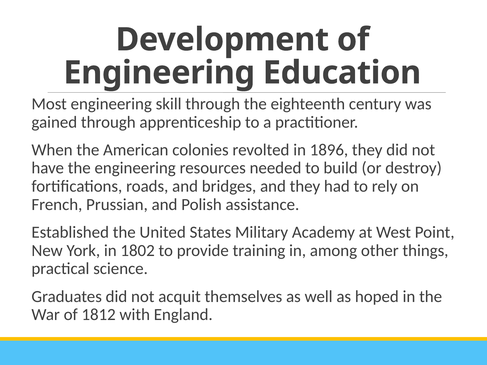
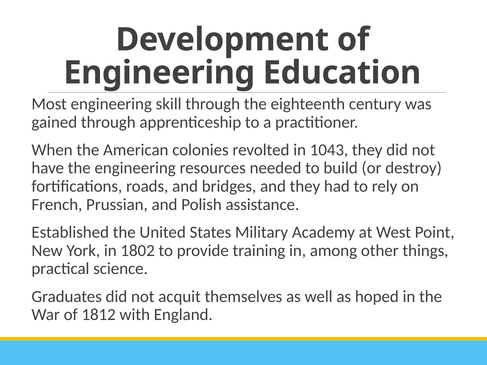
1896: 1896 -> 1043 (329, 150)
